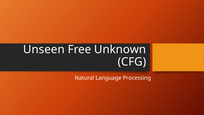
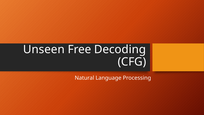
Unknown: Unknown -> Decoding (120, 49)
